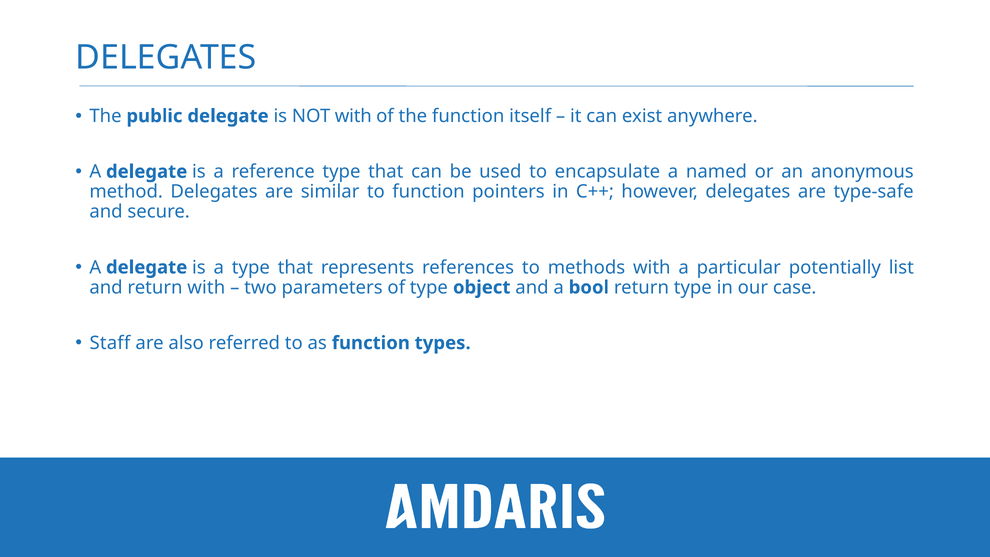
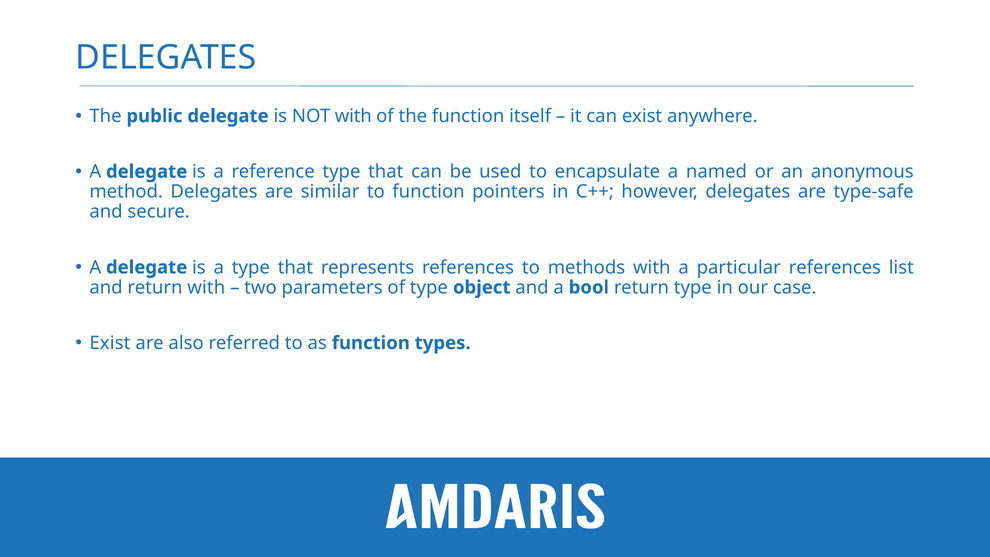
particular potentially: potentially -> references (835, 267)
Staff: Staff -> Exist (110, 343)
